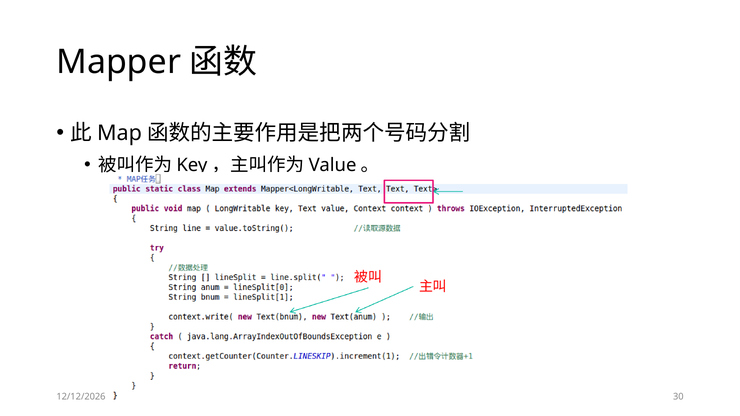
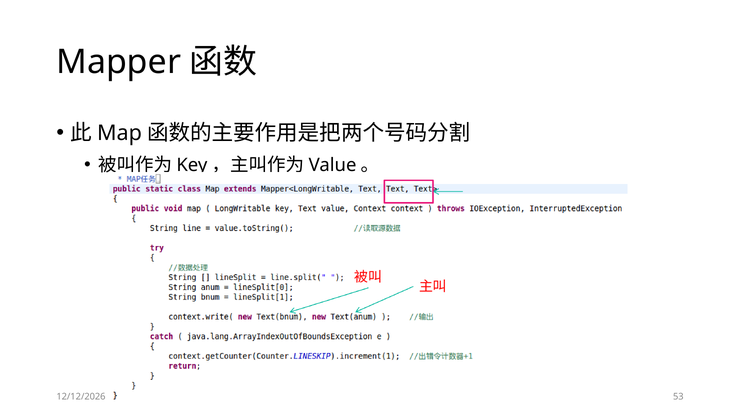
30: 30 -> 53 (678, 397)
